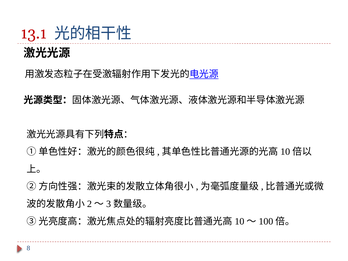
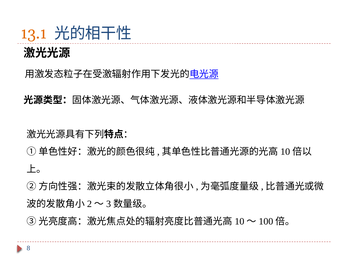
13.1 colour: red -> orange (34, 34)
